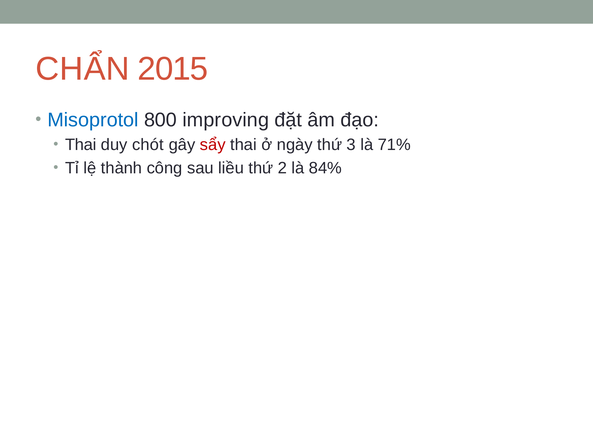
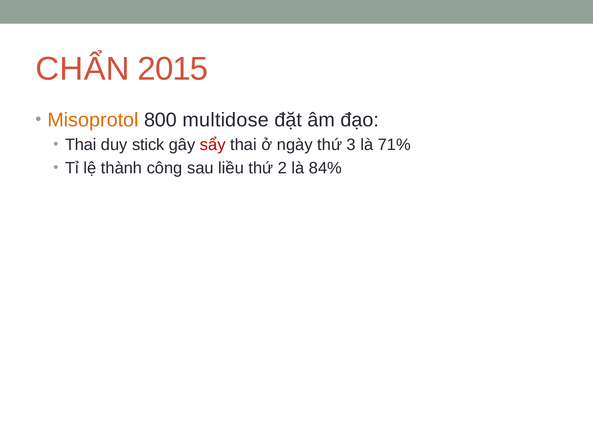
Misoprotol colour: blue -> orange (93, 120)
improving: improving -> multidose (226, 120)
chót: chót -> stick (148, 145)
